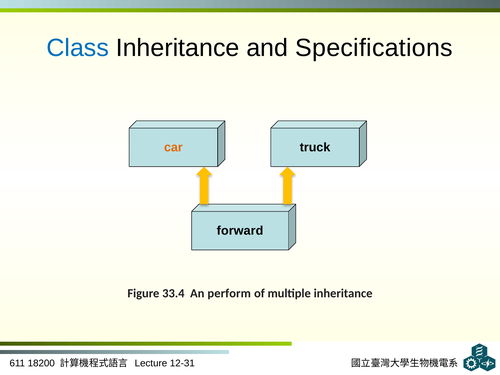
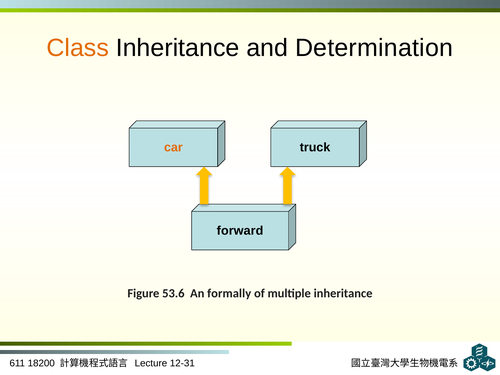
Class colour: blue -> orange (78, 48)
Specifications: Specifications -> Determination (374, 48)
33.4: 33.4 -> 53.6 (173, 294)
perform: perform -> formally (229, 294)
